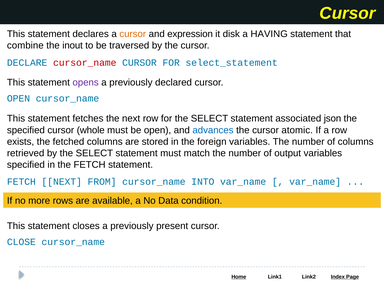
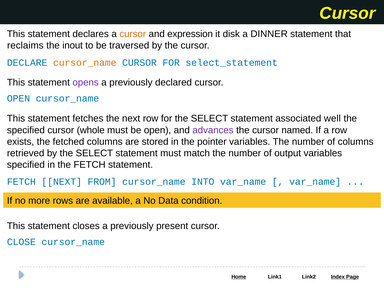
HAVING: HAVING -> DINNER (269, 34)
combine: combine -> reclaims (25, 45)
cursor_name colour: red -> orange (85, 63)
json: json -> well (332, 119)
advances colour: blue -> purple (213, 130)
atomic: atomic -> named (297, 130)
foreign: foreign -> pointer (212, 142)
